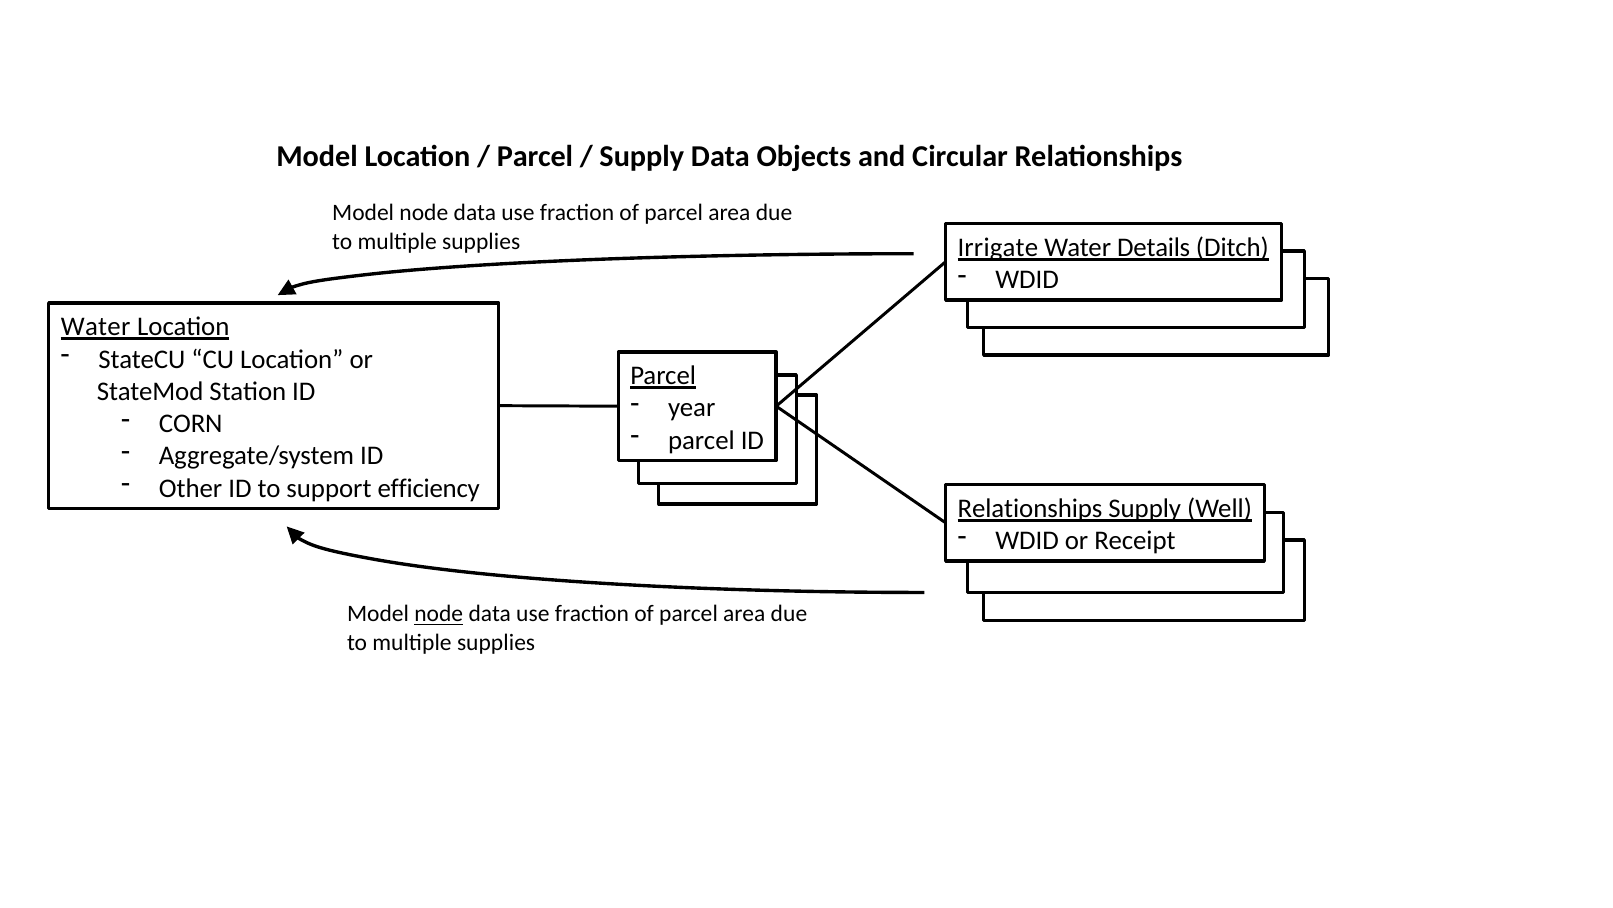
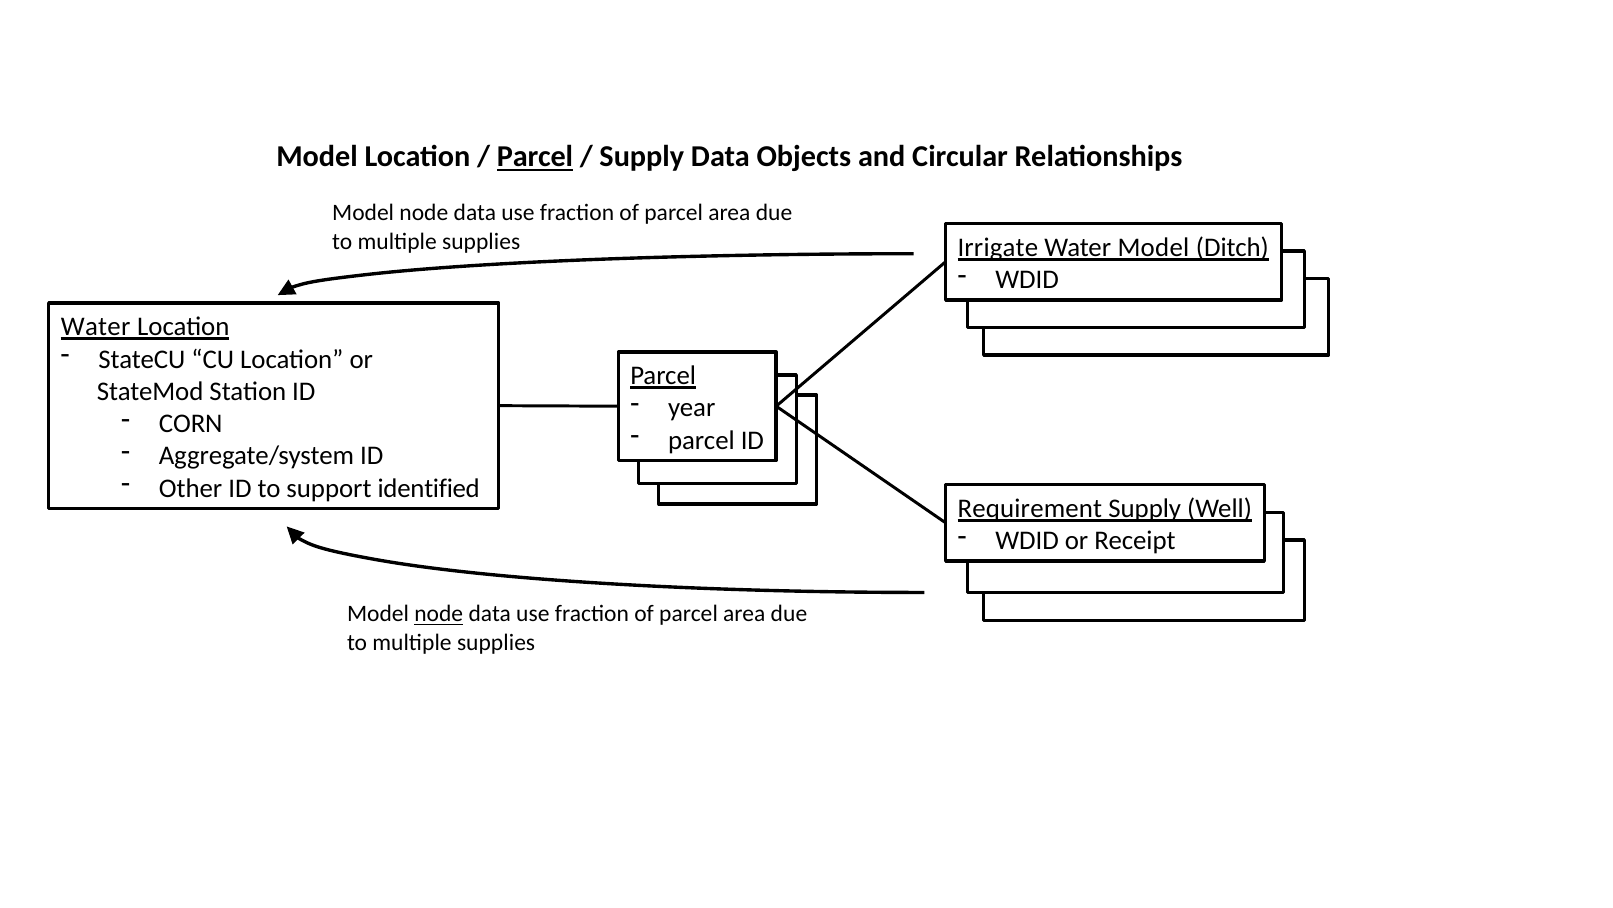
Parcel underline: none -> present (535, 157)
Water Details: Details -> Model (1153, 247)
efficiency: efficiency -> identified (429, 488)
Relationships: Relationships -> Requirement (1030, 508)
